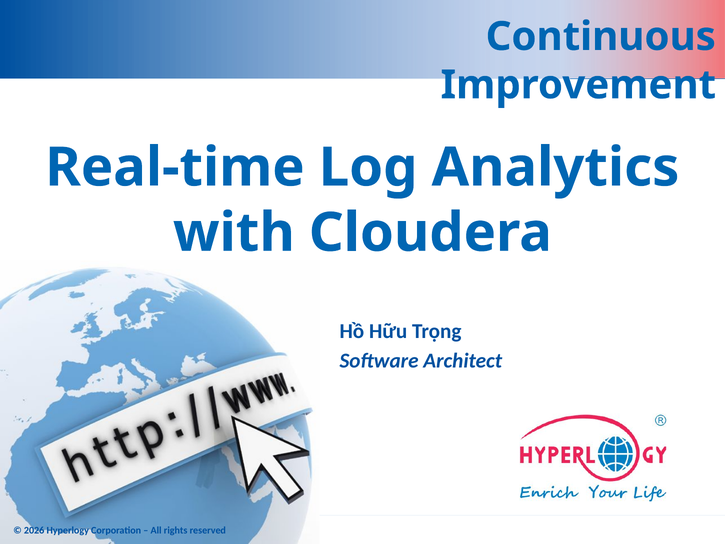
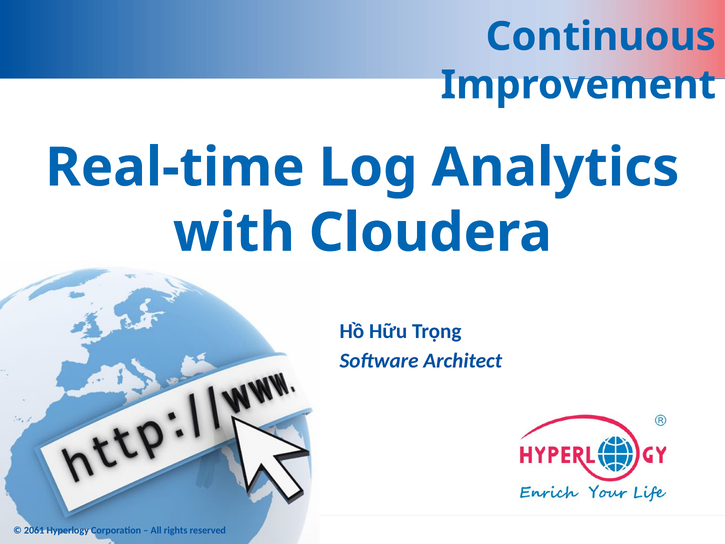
2026: 2026 -> 2061 (34, 530)
